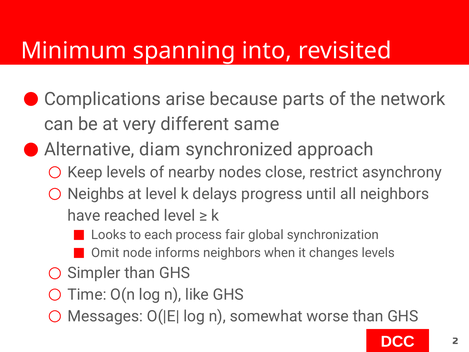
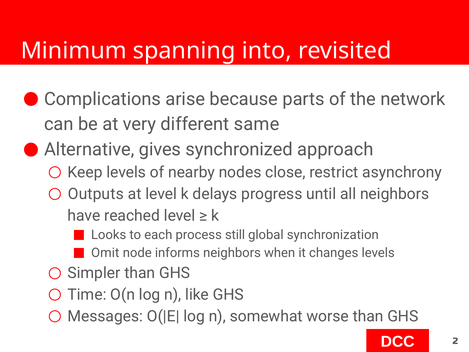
diam: diam -> gives (160, 149)
Neighbs: Neighbs -> Outputs (96, 194)
fair: fair -> still (235, 235)
